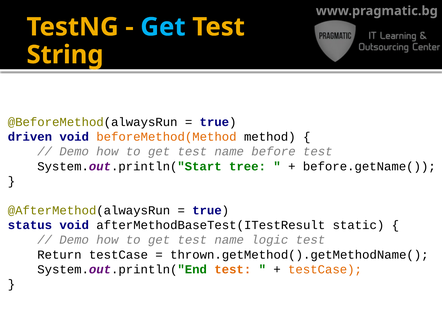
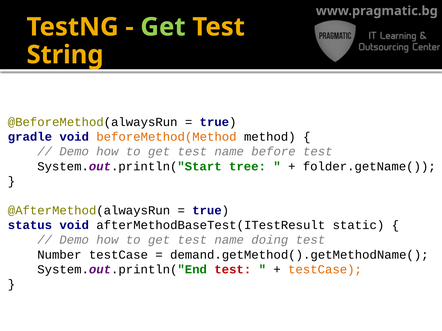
Get colour: light blue -> light green (163, 27)
driven: driven -> gradle (30, 137)
before.getName(: before.getName( -> folder.getName( (369, 167)
logic: logic -> doing (270, 240)
Return: Return -> Number (59, 255)
thrown.getMethod().getMethodName(: thrown.getMethod().getMethodName( -> demand.getMethod().getMethodName( (299, 255)
test colour: orange -> red (233, 270)
